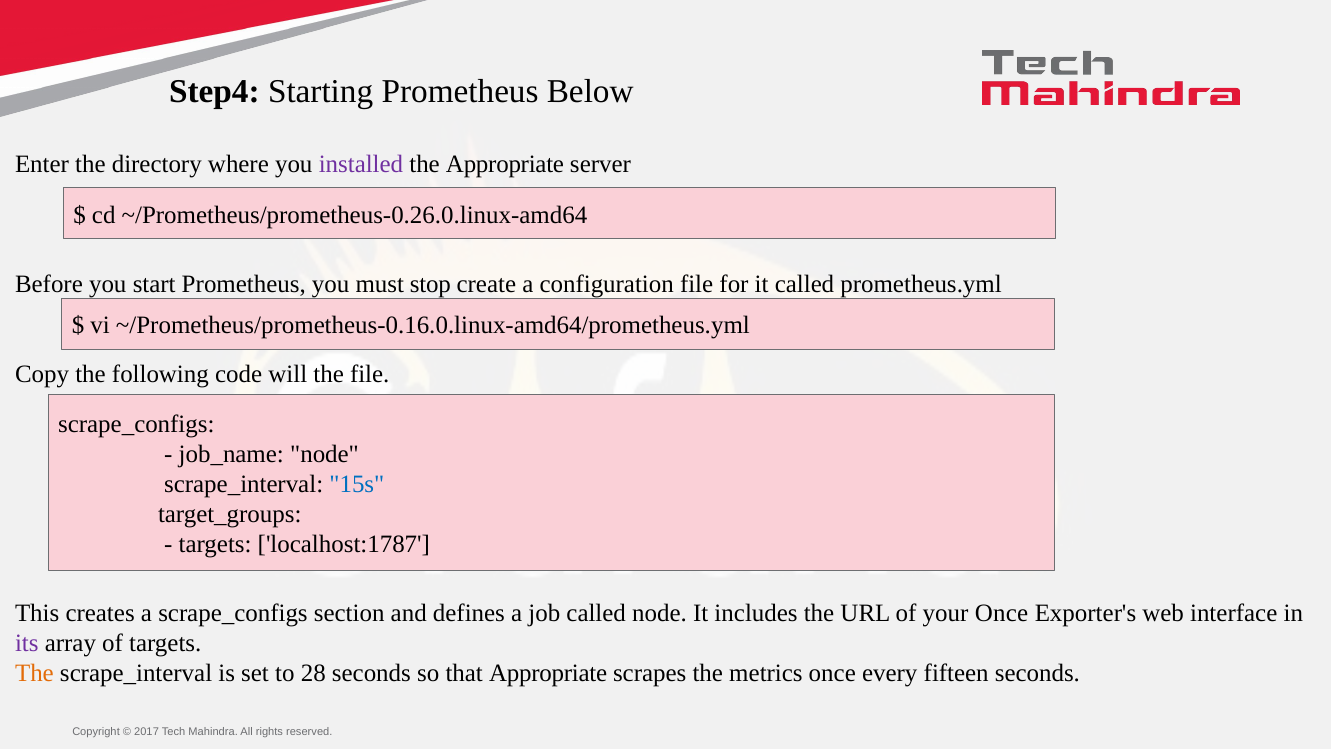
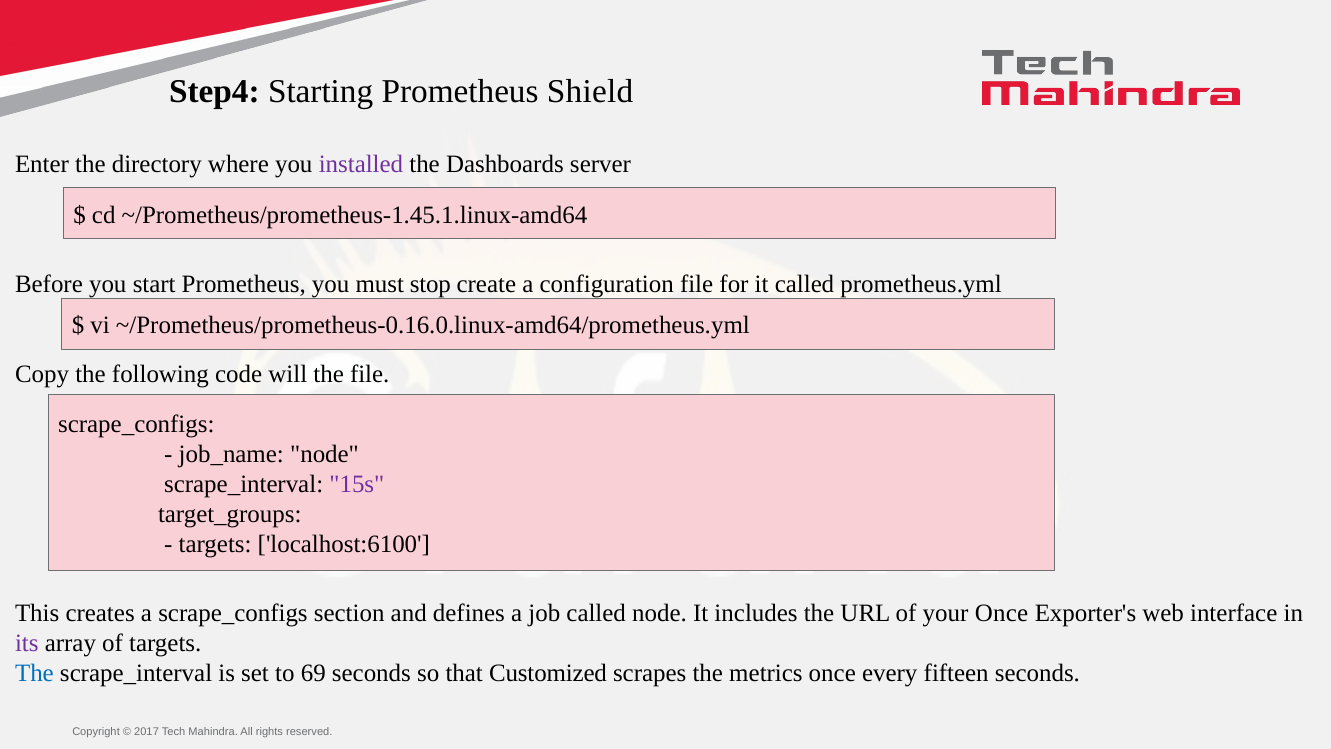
Below: Below -> Shield (590, 92)
the Appropriate: Appropriate -> Dashboards (505, 164)
~/Prometheus/prometheus-0.26.0.linux-amd64: ~/Prometheus/prometheus-0.26.0.linux-amd64 -> ~/Prometheus/prometheus-1.45.1.linux-amd64 (354, 215)
15s colour: blue -> purple (357, 484)
localhost:1787: localhost:1787 -> localhost:6100 (344, 544)
The colour: orange -> blue (34, 673)
28: 28 -> 69 (313, 673)
that Appropriate: Appropriate -> Customized (548, 673)
